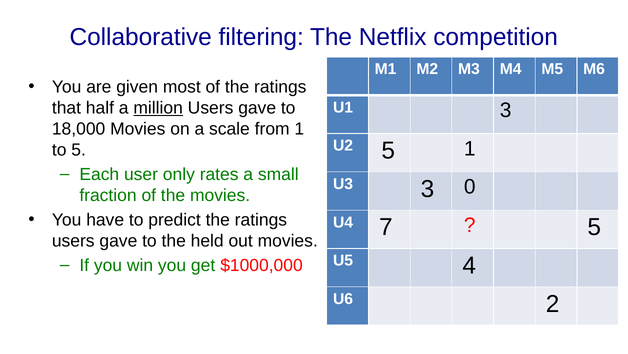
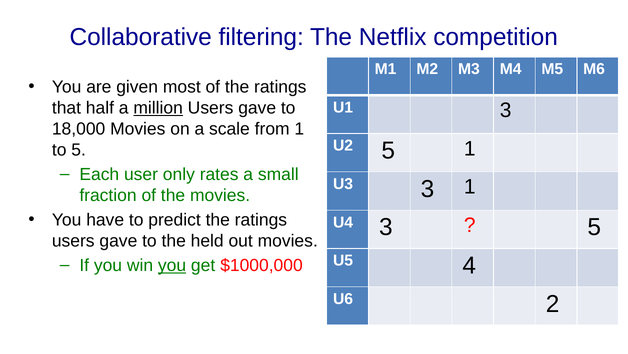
3 0: 0 -> 1 (470, 187)
U4 7: 7 -> 3 (386, 227)
you underline: none -> present (172, 265)
